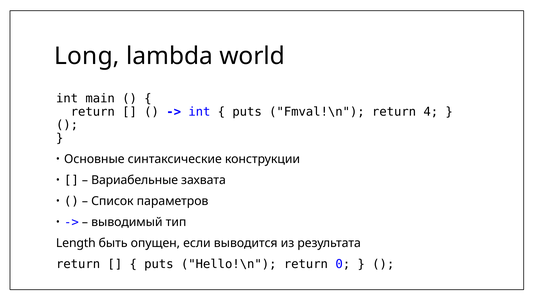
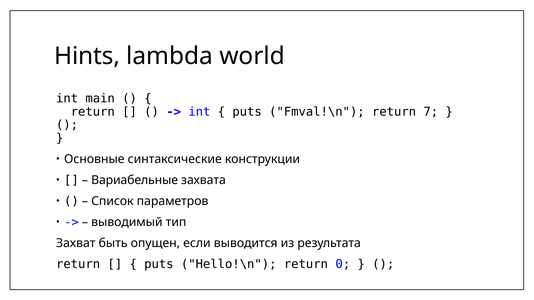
Long: Long -> Hints (87, 56)
4: 4 -> 7 (431, 112)
Length: Length -> Захват (76, 243)
